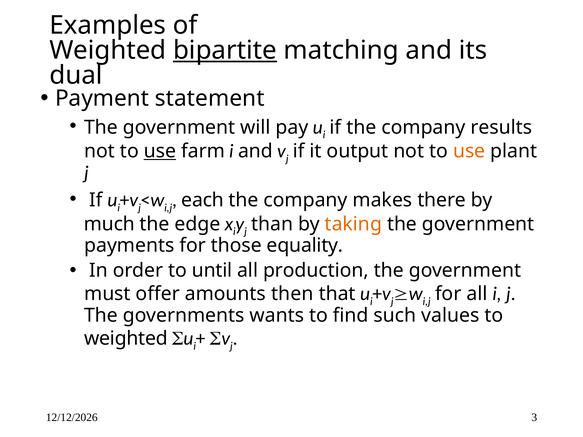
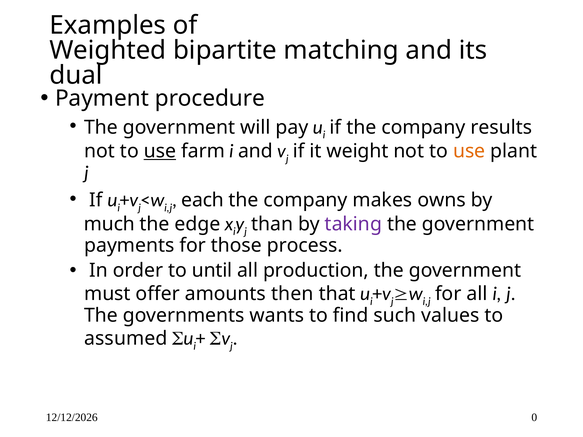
bipartite underline: present -> none (225, 50)
statement: statement -> procedure (210, 98)
output: output -> weight (358, 151)
there: there -> owns (442, 200)
taking colour: orange -> purple (353, 224)
equality: equality -> process (305, 246)
weighted: weighted -> assumed (126, 339)
3: 3 -> 0 (534, 418)
